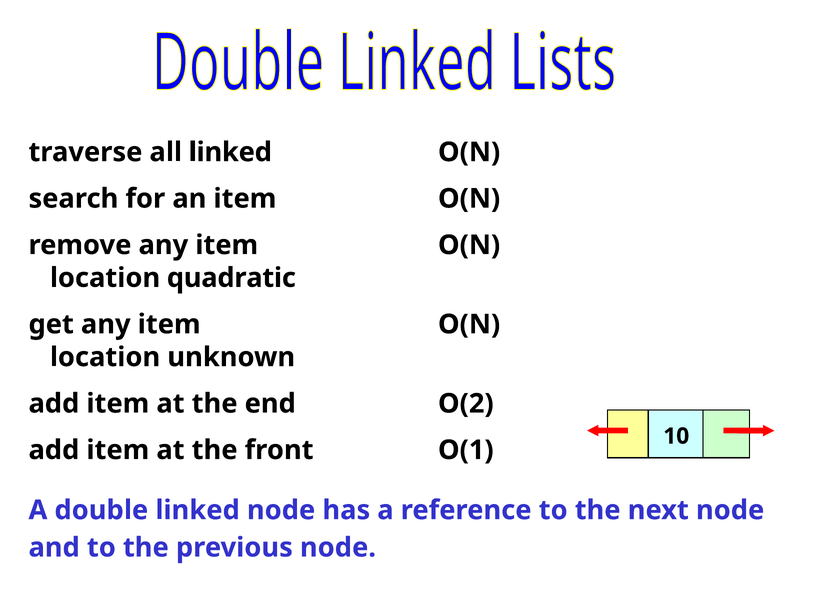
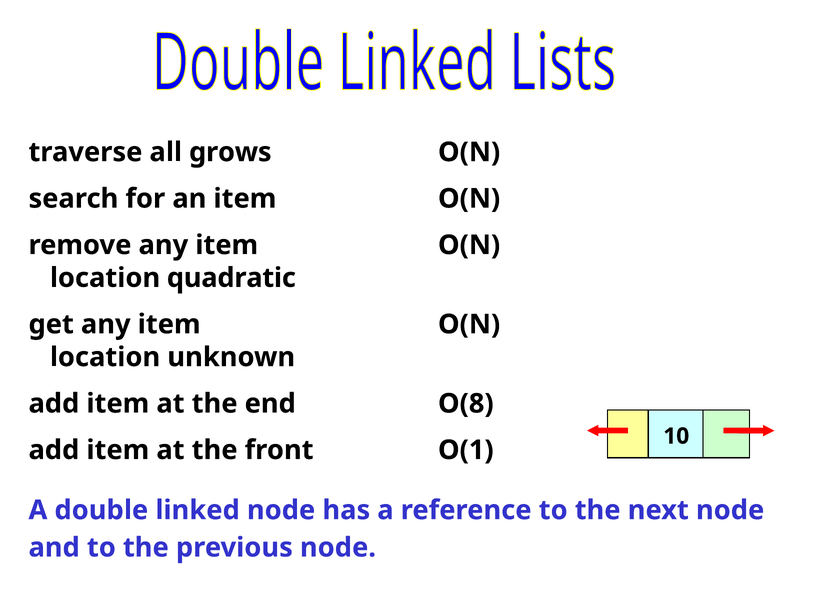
all linked: linked -> grows (230, 152)
O(2: O(2 -> O(8 (466, 403)
